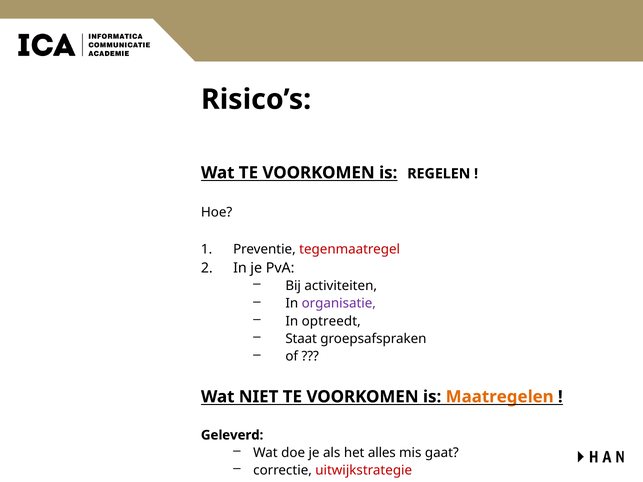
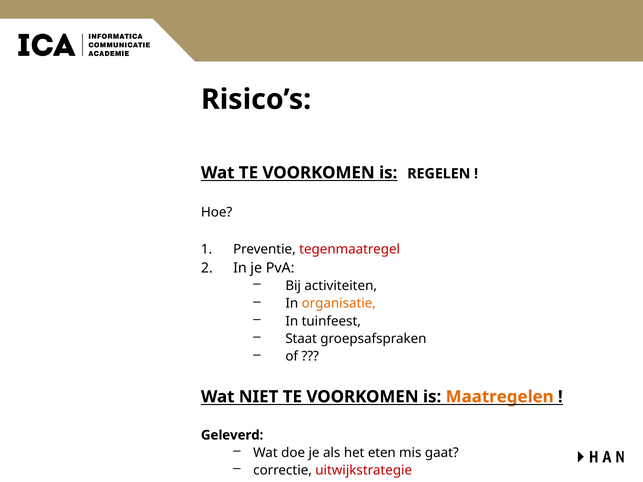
organisatie colour: purple -> orange (339, 304)
optreedt: optreedt -> tuinfeest (331, 321)
alles: alles -> eten (382, 453)
